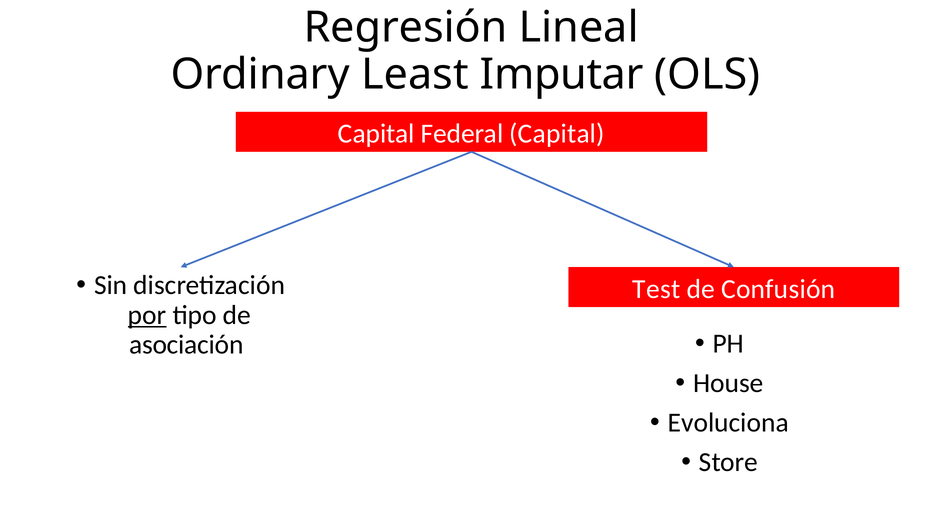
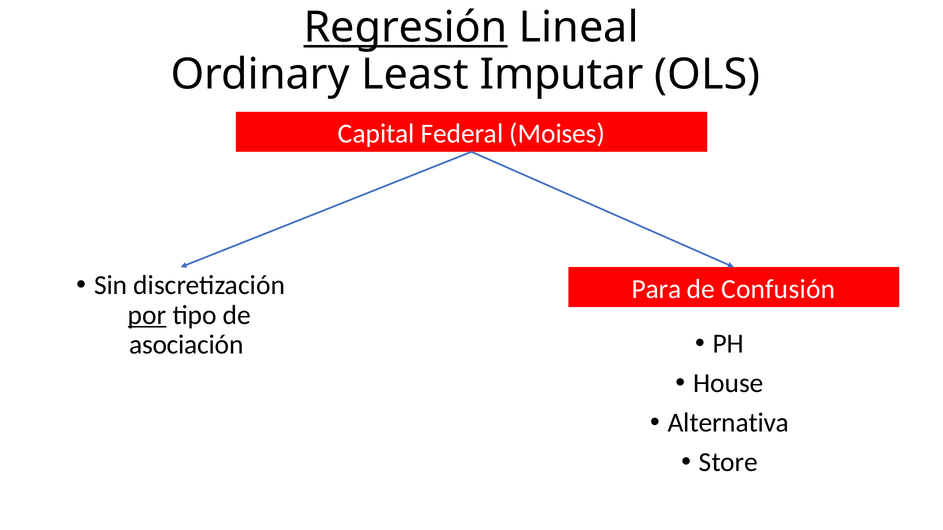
Regresión underline: none -> present (406, 28)
Federal Capital: Capital -> Moises (557, 134)
Test: Test -> Para (657, 289)
Evoluciona: Evoluciona -> Alternativa (728, 423)
